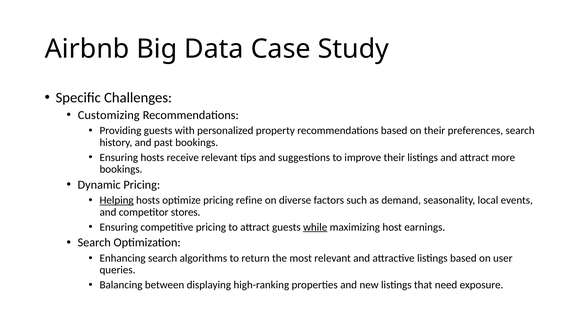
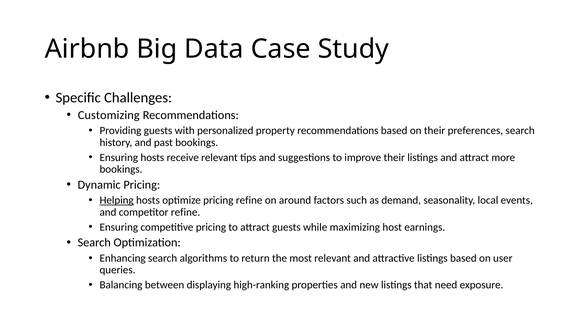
diverse: diverse -> around (295, 201)
competitor stores: stores -> refine (186, 213)
while underline: present -> none (315, 227)
